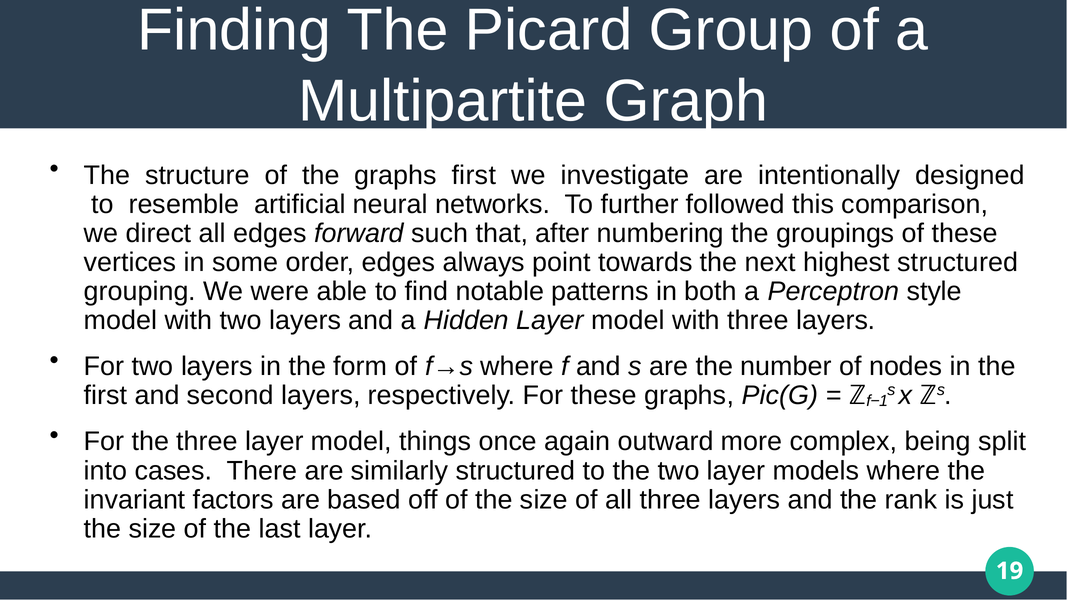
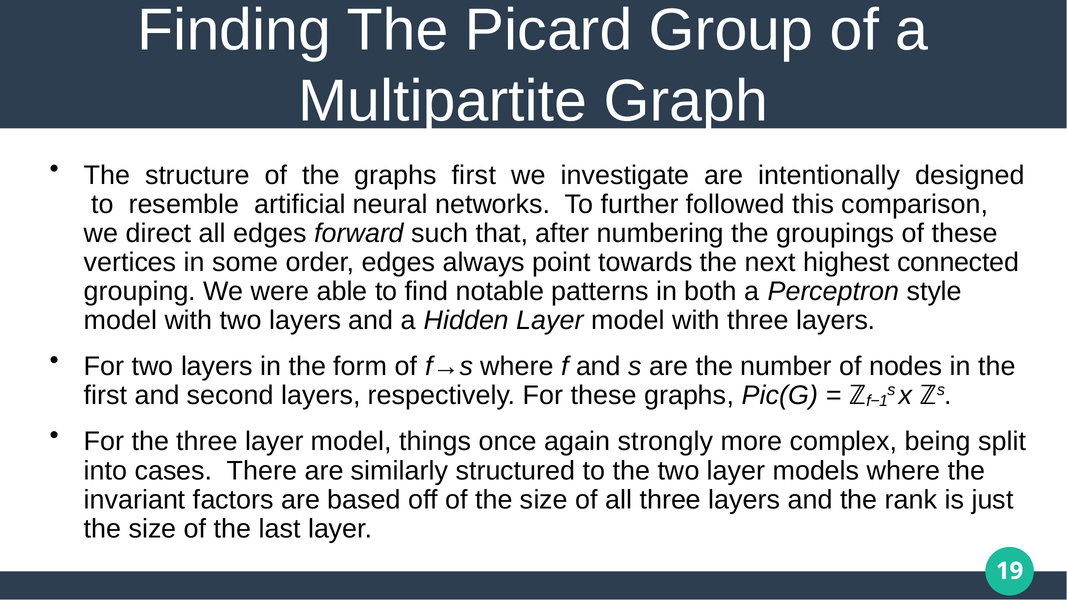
highest structured: structured -> connected (958, 262)
outward: outward -> strongly (666, 442)
